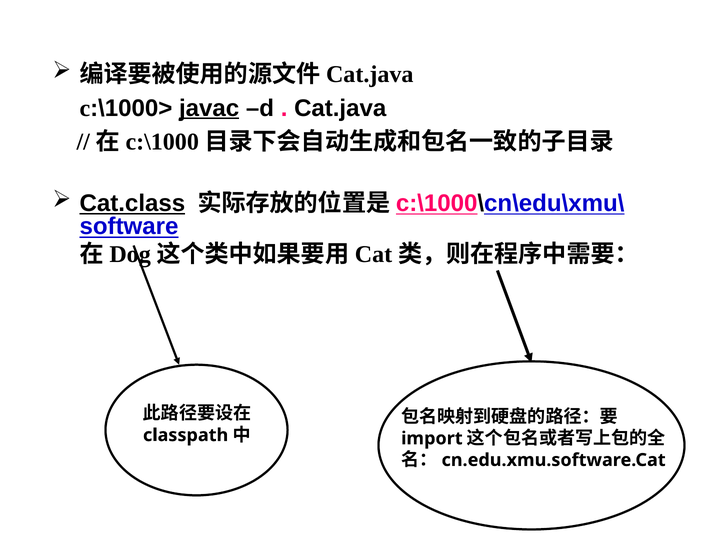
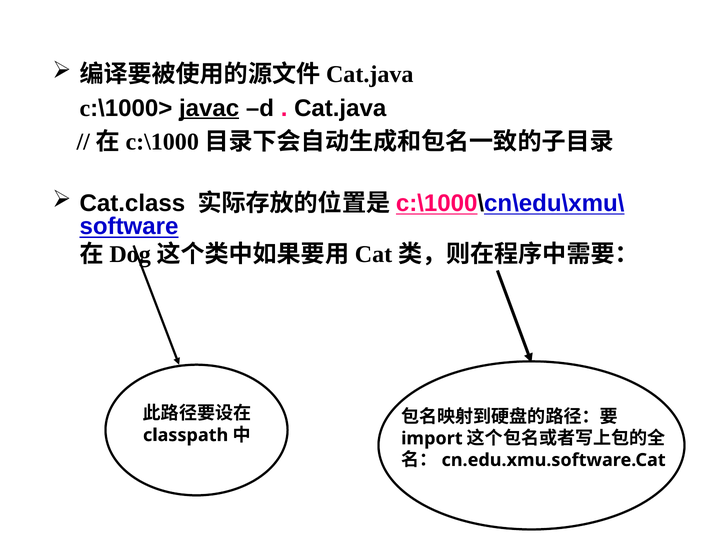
Cat.class underline: present -> none (132, 204)
